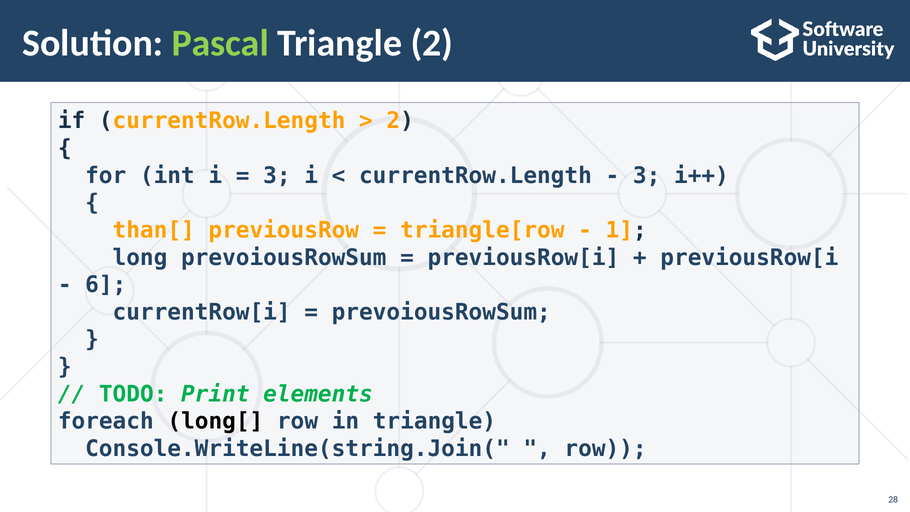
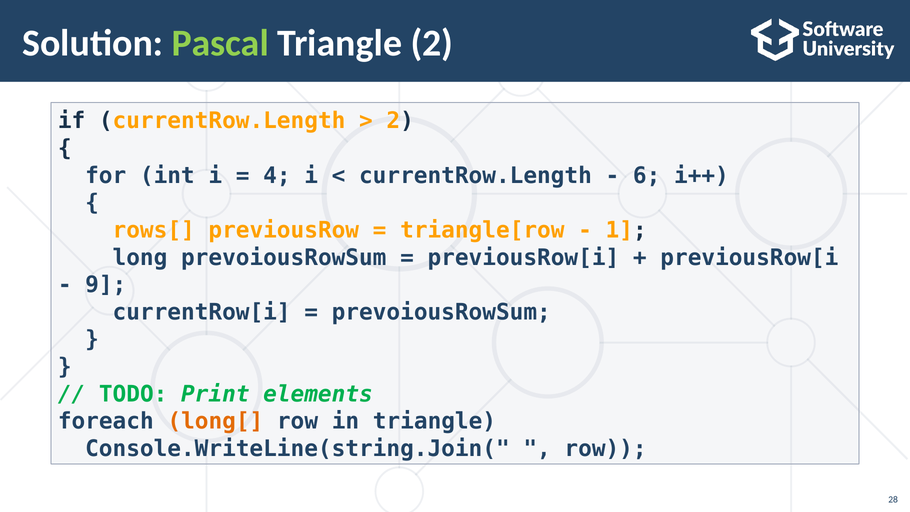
3: 3 -> 4 (277, 176)
3: 3 -> 6 (647, 176)
than[: than[ -> rows[ (154, 230)
6: 6 -> 9 (106, 285)
long[ colour: black -> orange (215, 421)
